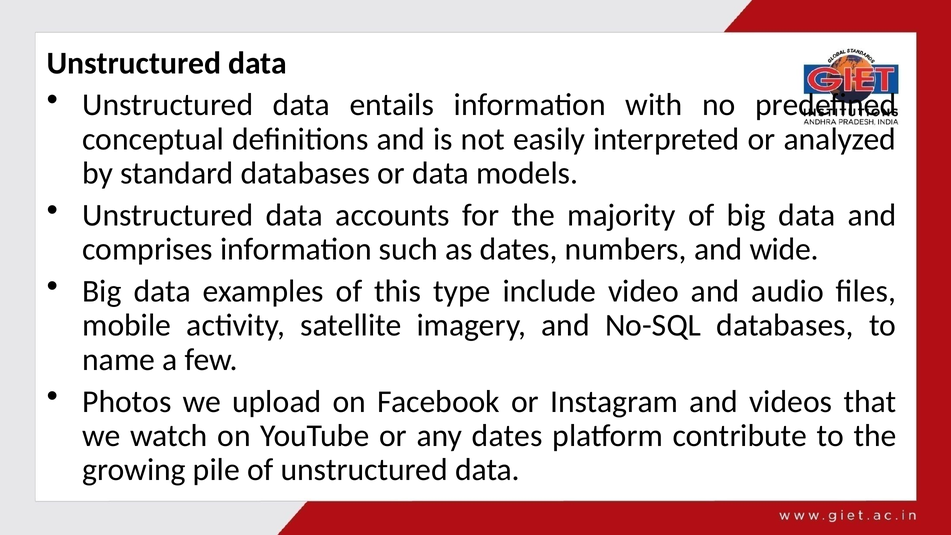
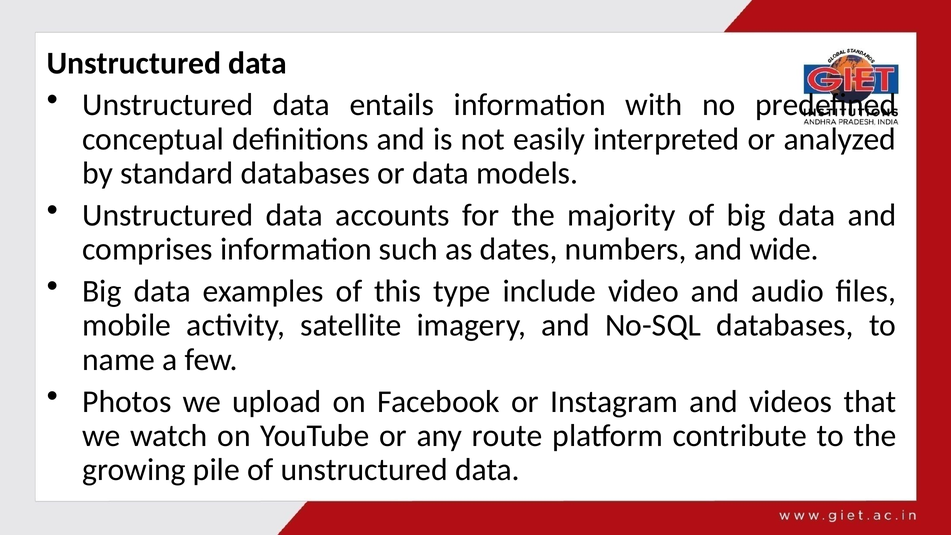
any dates: dates -> route (507, 436)
